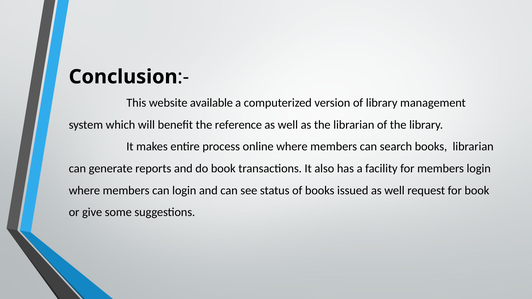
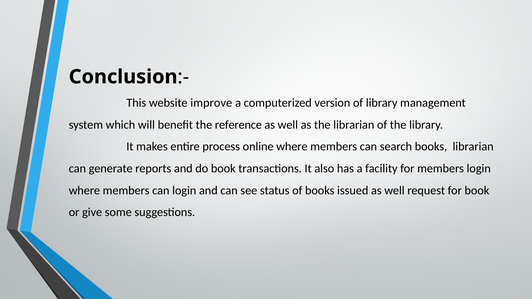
available: available -> improve (211, 103)
